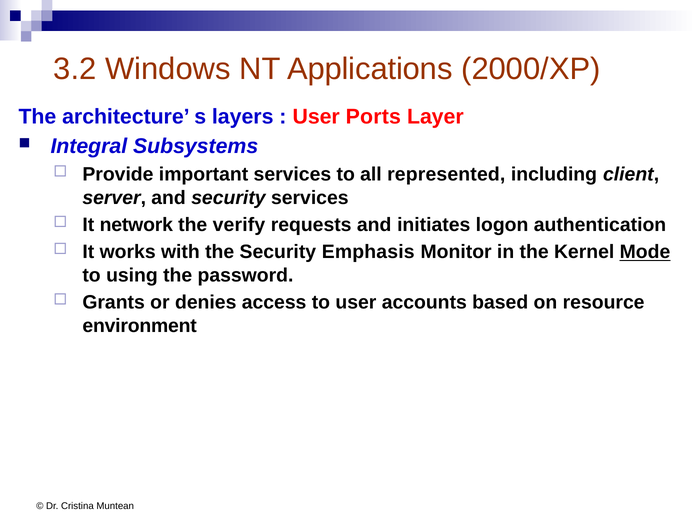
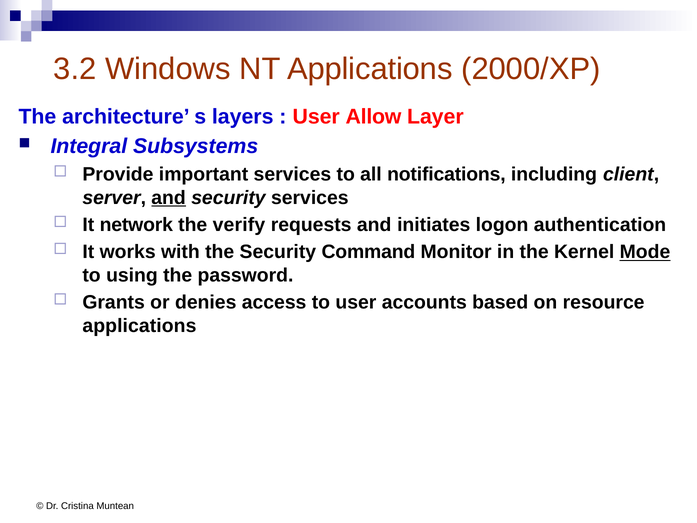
Ports: Ports -> Allow (373, 116)
represented: represented -> notifications (446, 174)
and underline: none -> present (169, 198)
Emphasis: Emphasis -> Command (368, 252)
environment: environment -> applications (139, 325)
